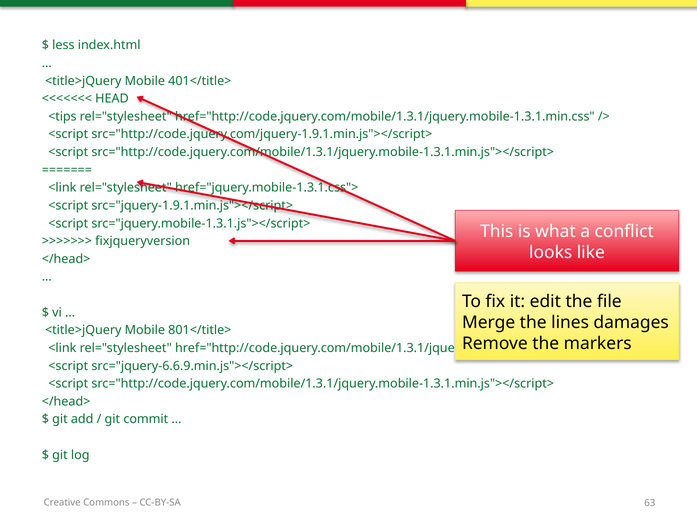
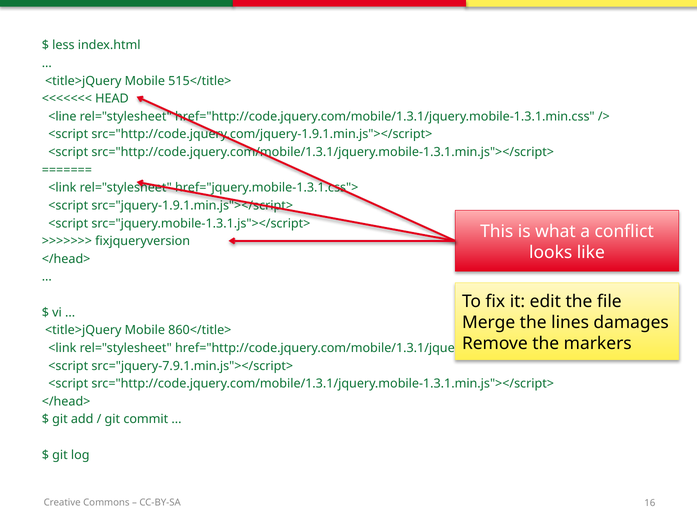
401</title>: 401</title> -> 515</title> (200, 81)
<tips: <tips -> <line (62, 117)
801</title>: 801</title> -> 860</title> (200, 331)
src="jquery-6.6.9.min.js"></script>: src="jquery-6.6.9.min.js"></script> -> src="jquery-7.9.1.min.js"></script> (192, 366)
63: 63 -> 16 (650, 504)
